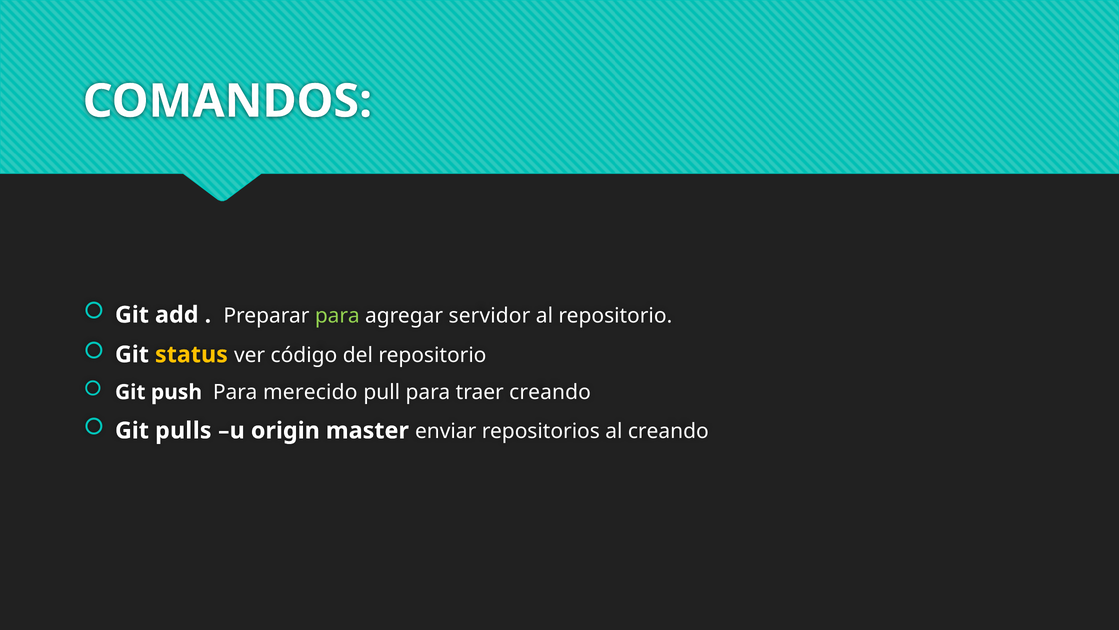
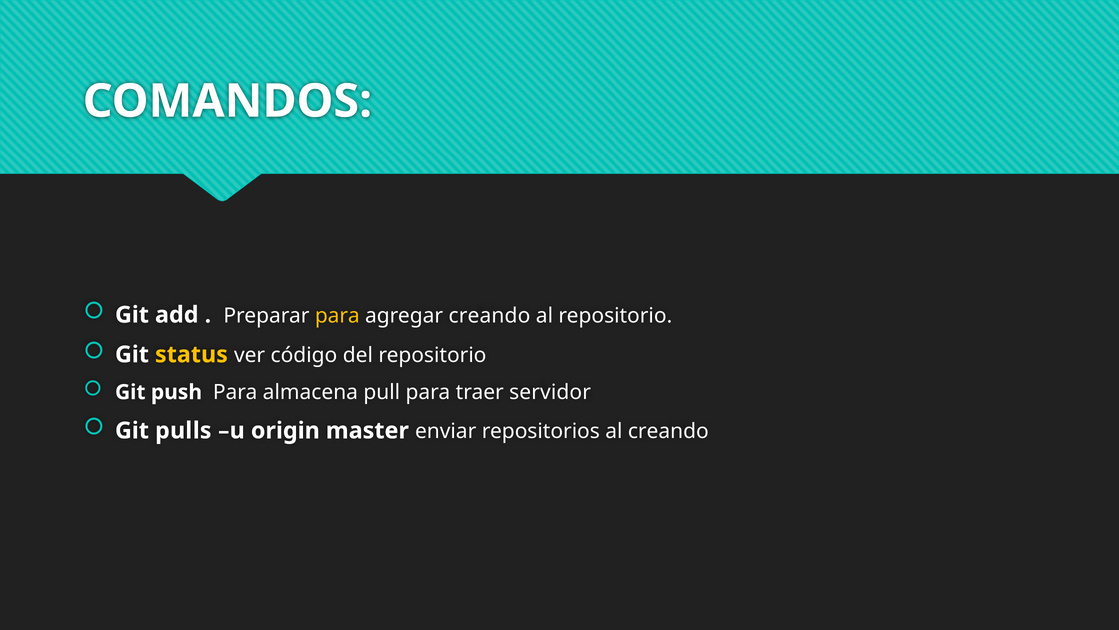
para colour: light green -> yellow (337, 315)
agregar servidor: servidor -> creando (489, 315)
merecido: merecido -> almacena (310, 392)
traer creando: creando -> servidor (550, 392)
